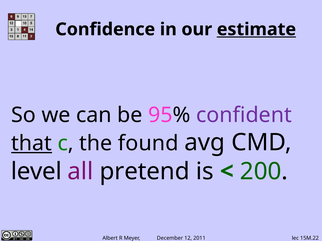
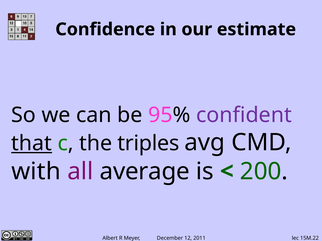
estimate underline: present -> none (256, 29)
found: found -> triples (148, 144)
level: level -> with (36, 172)
pretend: pretend -> average (145, 172)
